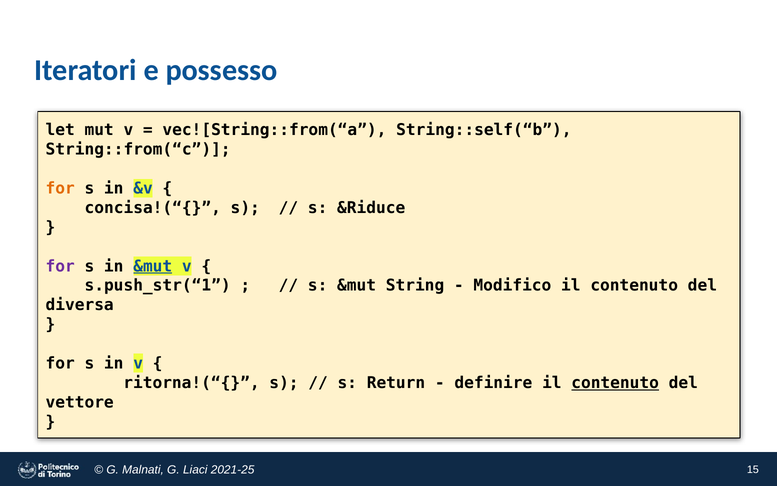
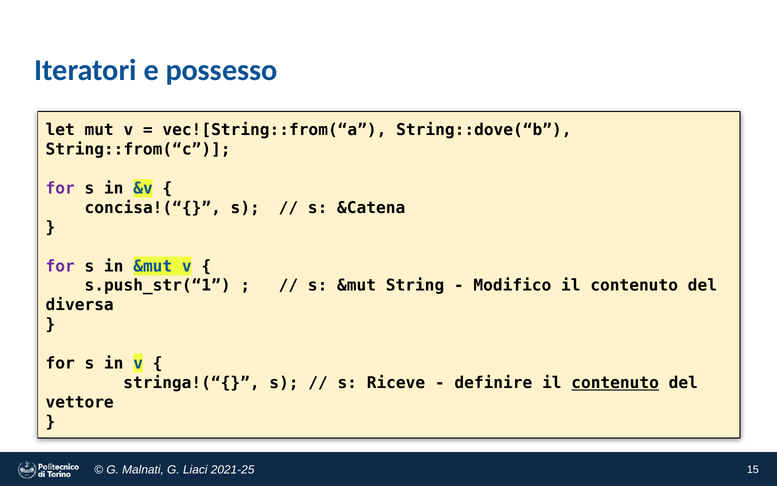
String::self(“b: String::self(“b -> String::dove(“b (484, 130)
for colour: orange -> purple (60, 188)
&Riduce: &Riduce -> &Catena (371, 208)
&mut underline: present -> none (153, 266)
ritorna!(“{: ritorna!(“{ -> stringa!(“{ (191, 383)
Return: Return -> Riceve (396, 383)
